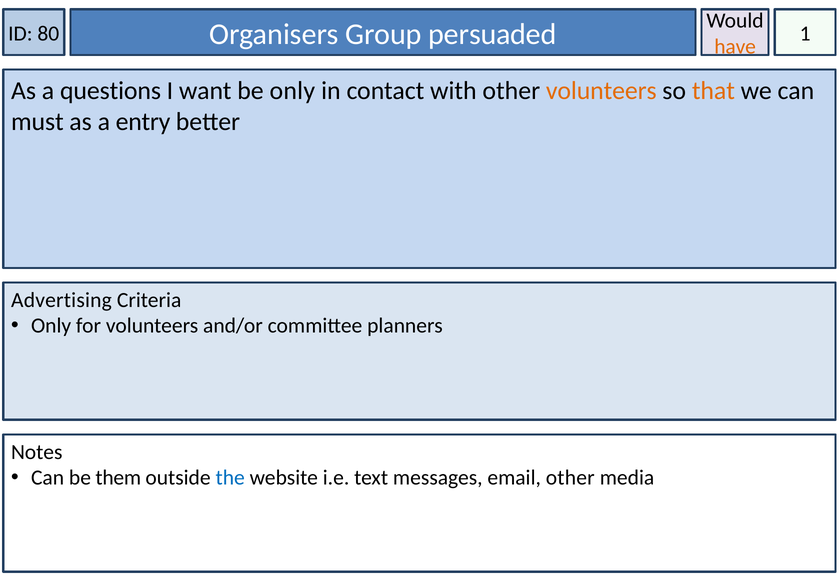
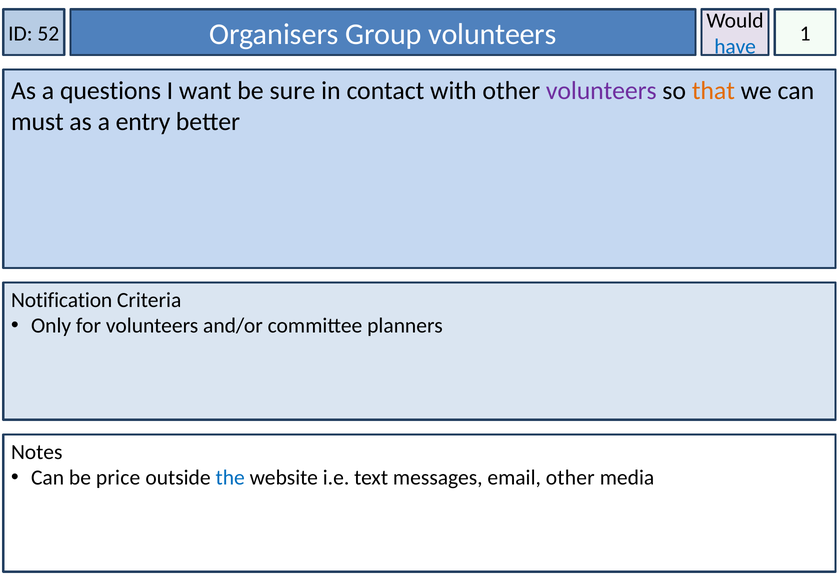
80: 80 -> 52 (48, 34)
Group persuaded: persuaded -> volunteers (492, 34)
have colour: orange -> blue (735, 47)
be only: only -> sure (292, 91)
volunteers colour: orange -> purple (601, 91)
Advertising: Advertising -> Notification (62, 300)
them: them -> price (118, 478)
